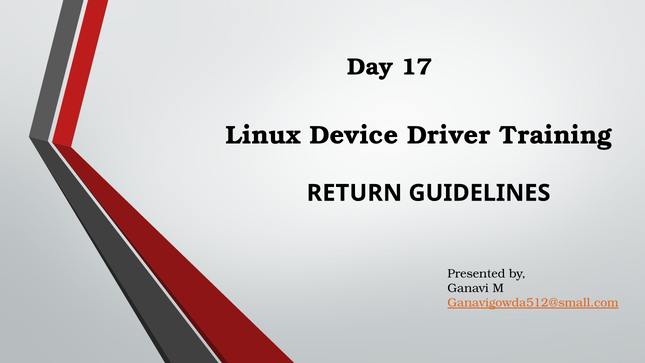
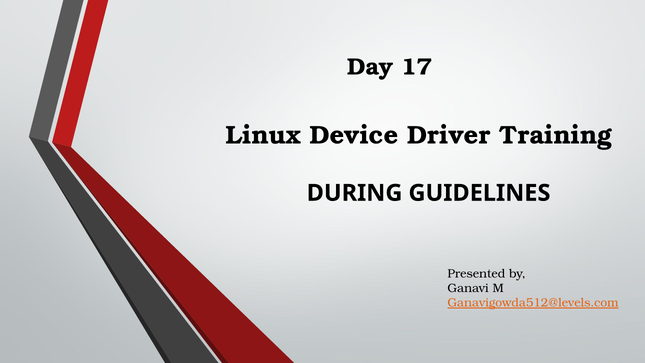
RETURN: RETURN -> DURING (355, 193)
Ganavigowda512@small.com: Ganavigowda512@small.com -> Ganavigowda512@levels.com (533, 303)
